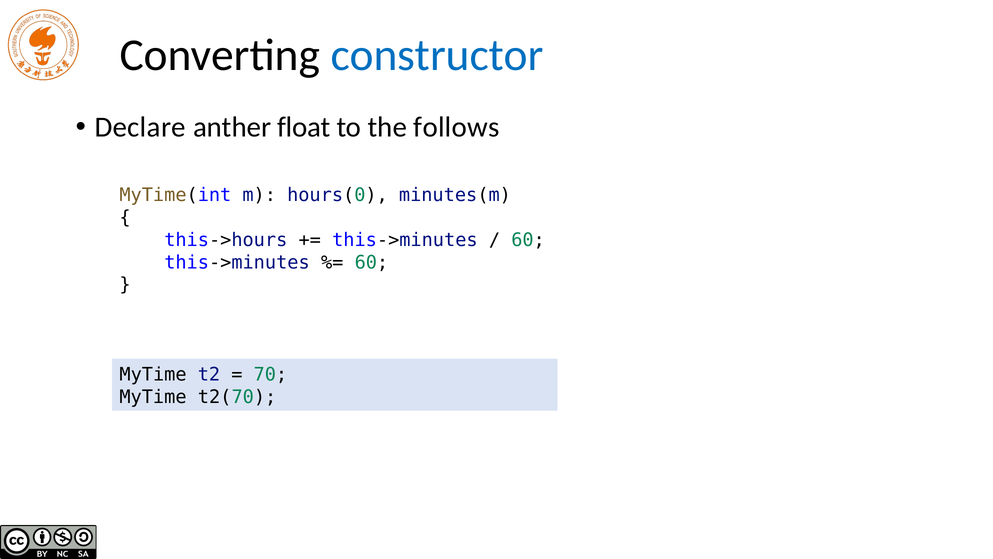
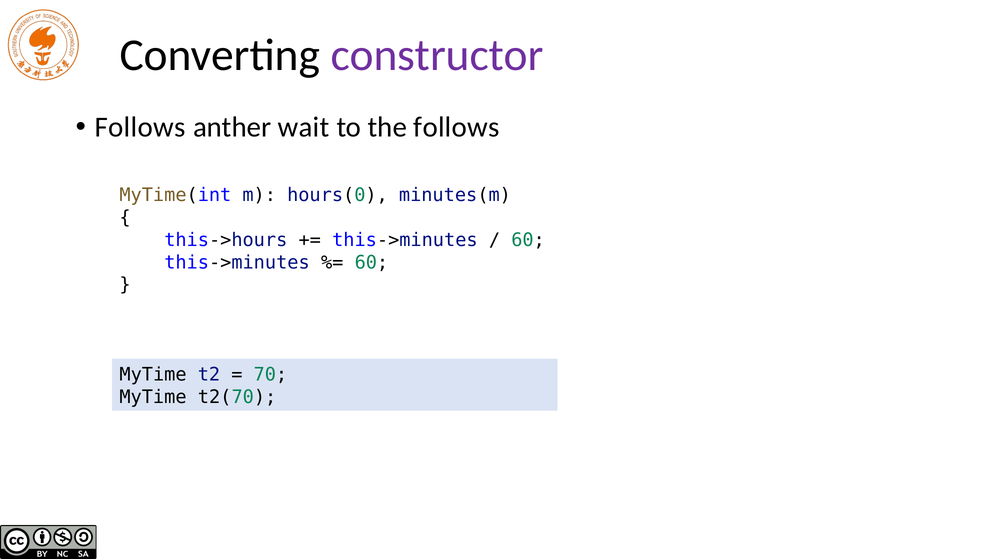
constructor colour: blue -> purple (437, 55)
Declare: Declare -> Follows (140, 127)
float: float -> wait (304, 127)
